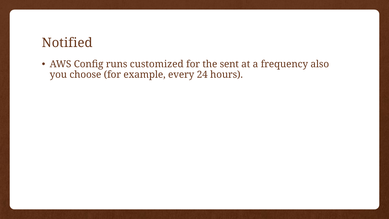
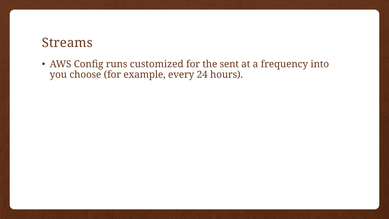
Notified: Notified -> Streams (67, 43)
also: also -> into (320, 64)
